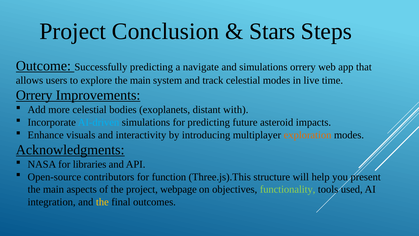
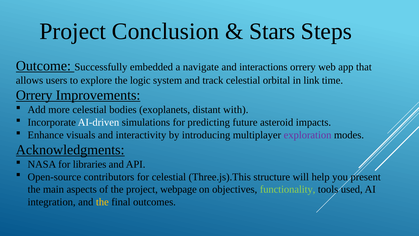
Successfully predicting: predicting -> embedded (151, 67)
and simulations: simulations -> interactions (263, 67)
explore the main: main -> logic (140, 80)
celestial modes: modes -> orbital (277, 80)
live: live -> link (311, 80)
AI-driven colour: light blue -> white (99, 122)
exploration colour: orange -> purple (308, 135)
for function: function -> celestial (169, 177)
